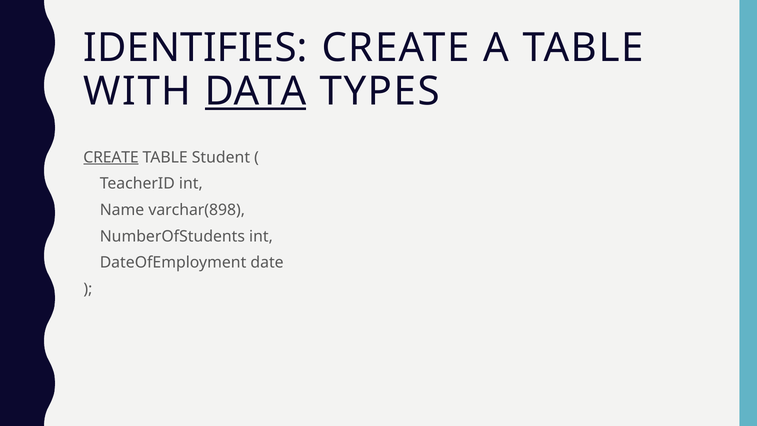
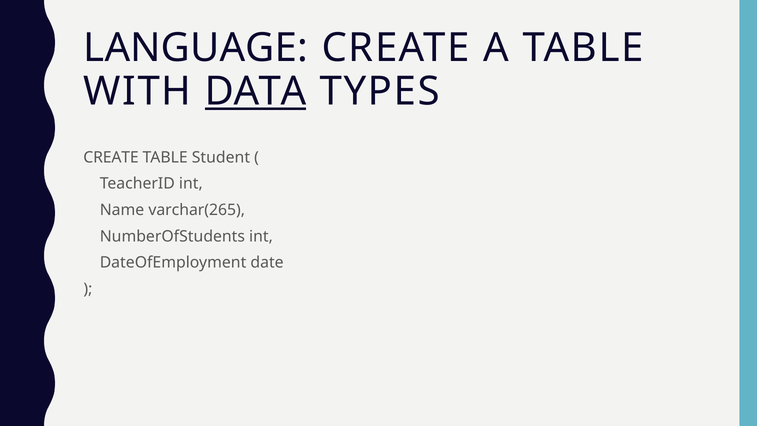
IDENTIFIES: IDENTIFIES -> LANGUAGE (196, 48)
CREATE underline: present -> none (111, 157)
varchar(898: varchar(898 -> varchar(265 (197, 210)
